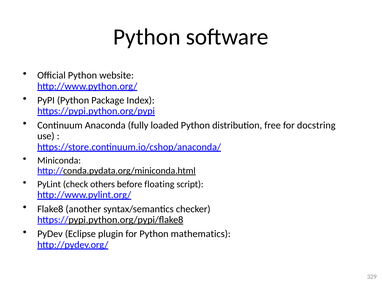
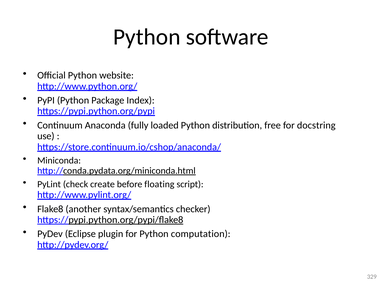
others: others -> create (102, 185)
mathematics: mathematics -> computation (201, 234)
